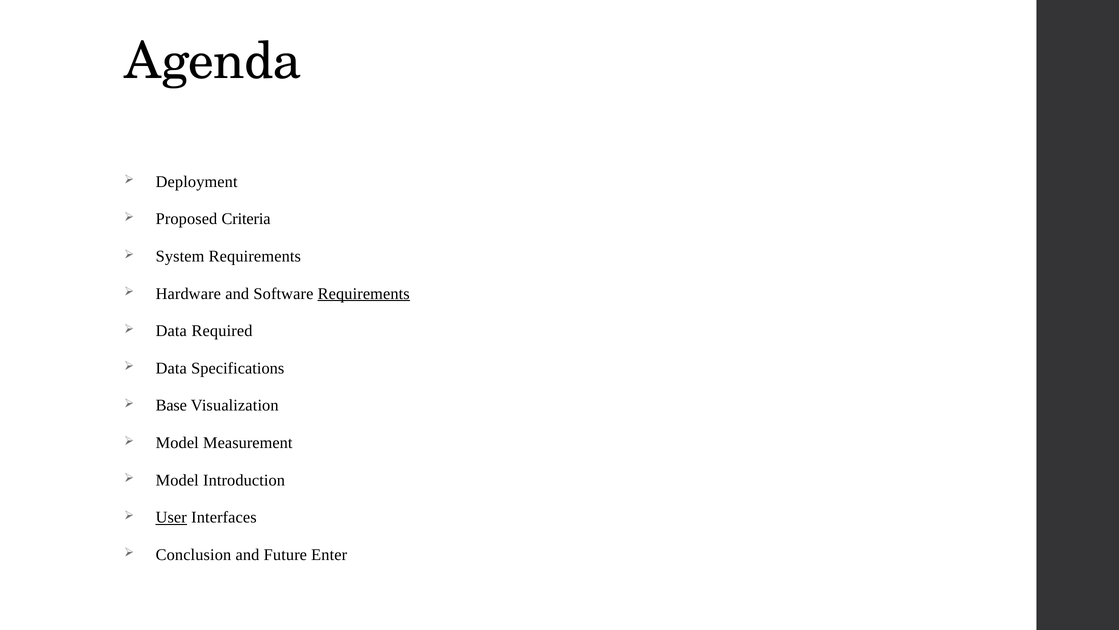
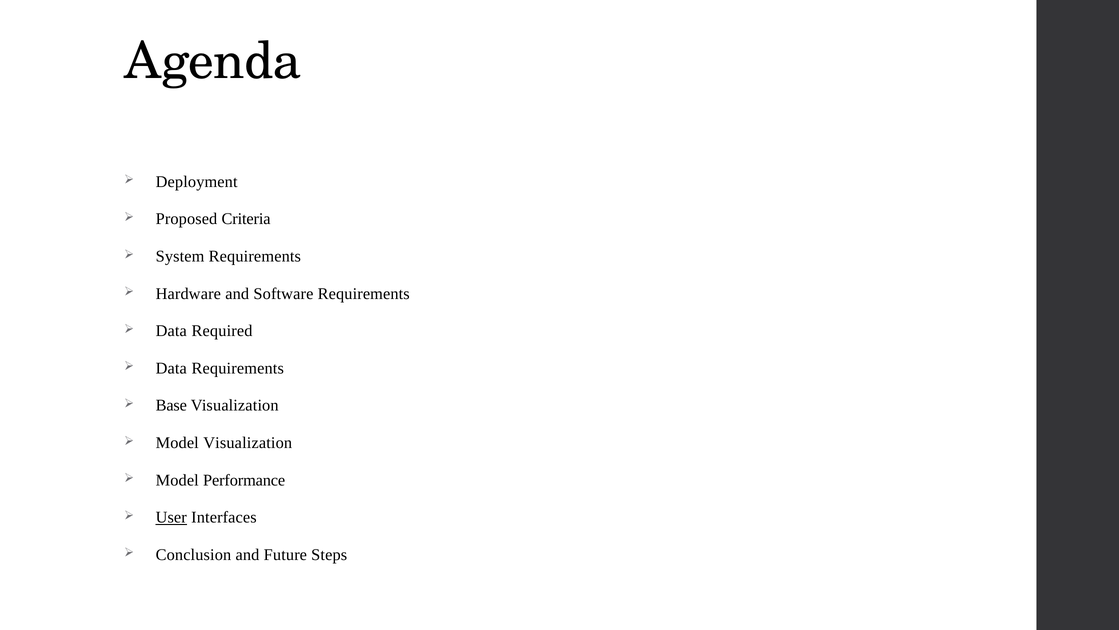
Requirements underline: present -> none (364, 293)
Data Specifications: Specifications -> Requirements (238, 368)
Model Measurement: Measurement -> Visualization (248, 442)
Introduction: Introduction -> Performance (244, 480)
Enter: Enter -> Steps (329, 554)
